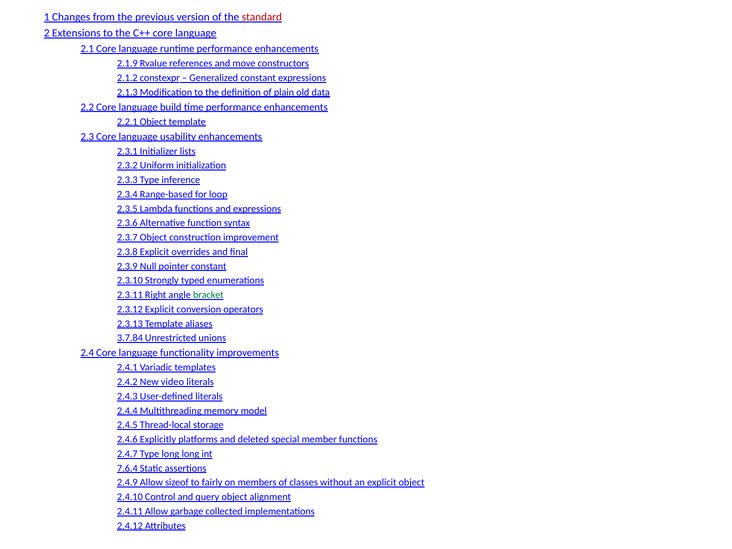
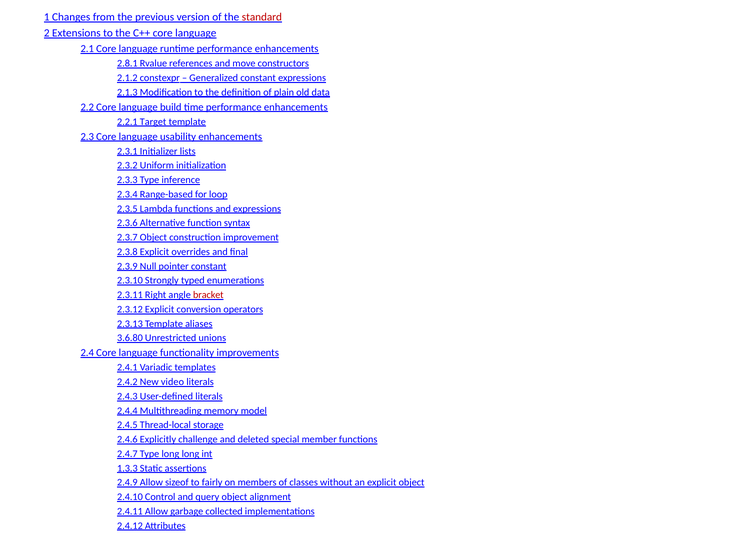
2.1.9: 2.1.9 -> 2.8.1 (127, 64)
2.2.1 Object: Object -> Target (153, 122)
bracket colour: green -> red (208, 295)
3.7.84: 3.7.84 -> 3.6.80 (130, 338)
platforms: platforms -> challenge (198, 439)
7.6.4: 7.6.4 -> 1.3.3 (127, 468)
